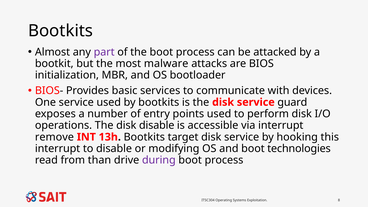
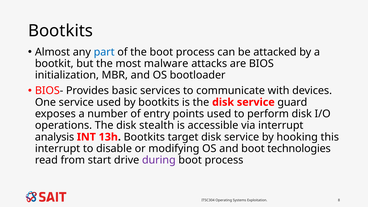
part colour: purple -> blue (104, 52)
disk disable: disable -> stealth (157, 125)
remove: remove -> analysis (55, 137)
than: than -> start (99, 160)
